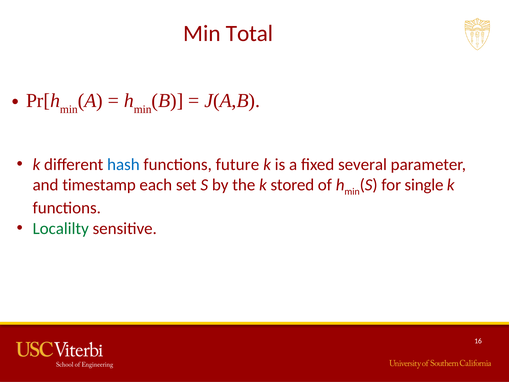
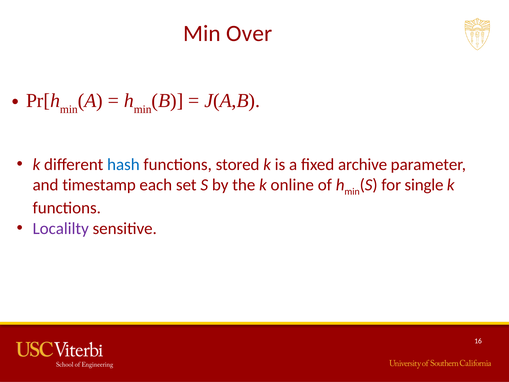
Total: Total -> Over (249, 33)
future: future -> stored (238, 164)
several: several -> archive (363, 164)
stored: stored -> online (292, 185)
Localilty colour: green -> purple (61, 228)
